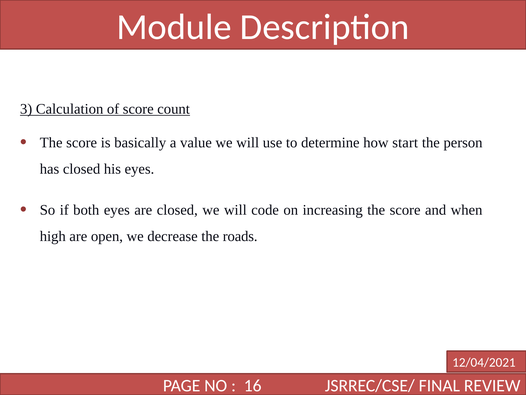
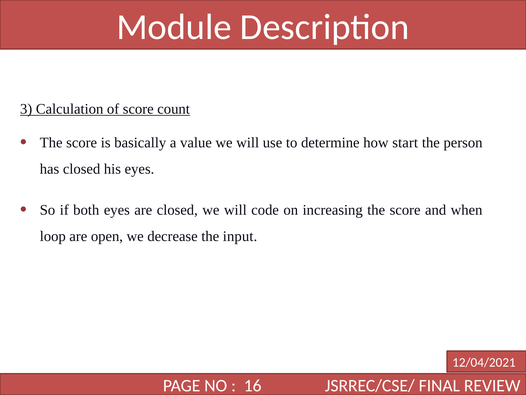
high: high -> loop (53, 236)
roads: roads -> input (240, 236)
